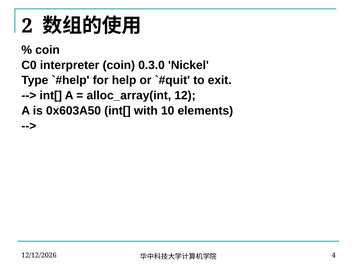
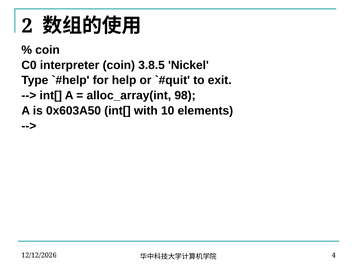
0.3.0: 0.3.0 -> 3.8.5 (152, 65)
12: 12 -> 98 (185, 95)
